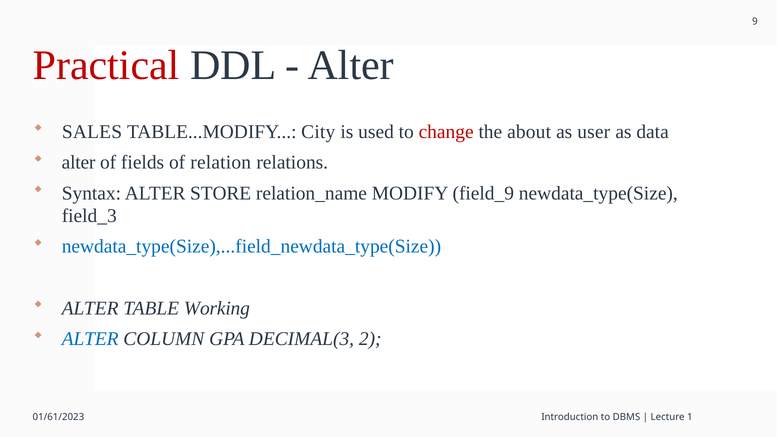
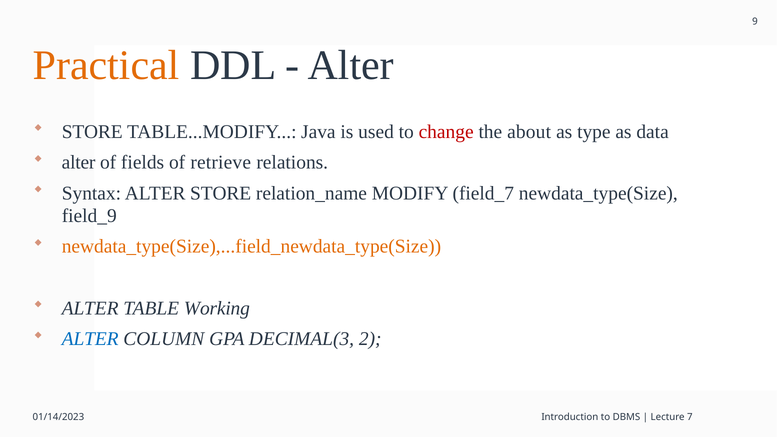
Practical colour: red -> orange (106, 65)
SALES: SALES -> STORE (92, 132)
City: City -> Java (318, 132)
user: user -> type (594, 132)
relation: relation -> retrieve (221, 162)
field_9: field_9 -> field_7 (483, 193)
field_3: field_3 -> field_9 (89, 216)
newdata_type(Size),...field_newdata_type(Size colour: blue -> orange (251, 247)
01/61/2023: 01/61/2023 -> 01/14/2023 (58, 417)
1: 1 -> 7 (690, 417)
